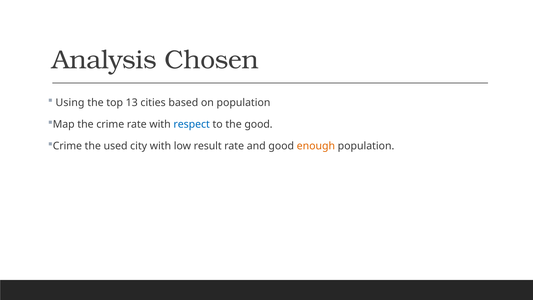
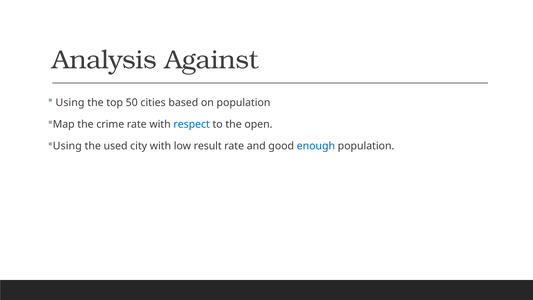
Chosen: Chosen -> Against (212, 60)
13: 13 -> 50 (132, 102)
the good: good -> open (258, 124)
Crime: Crime -> Using (67, 146)
enough colour: orange -> blue (316, 146)
